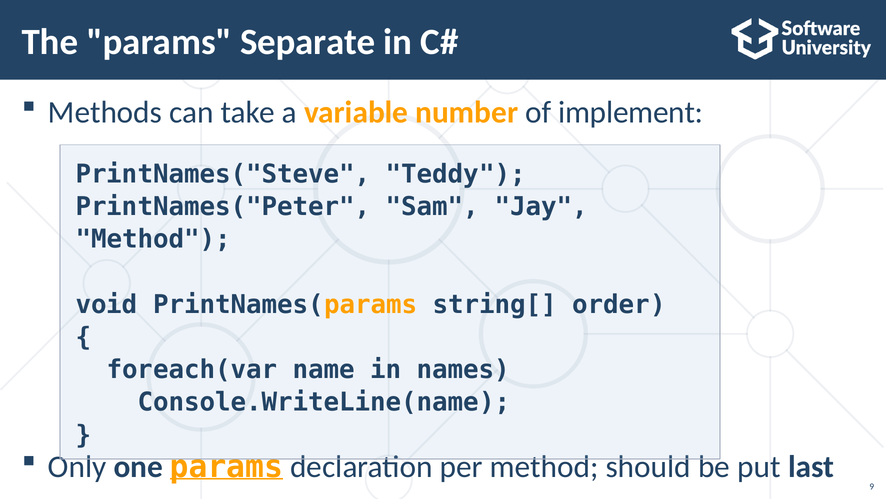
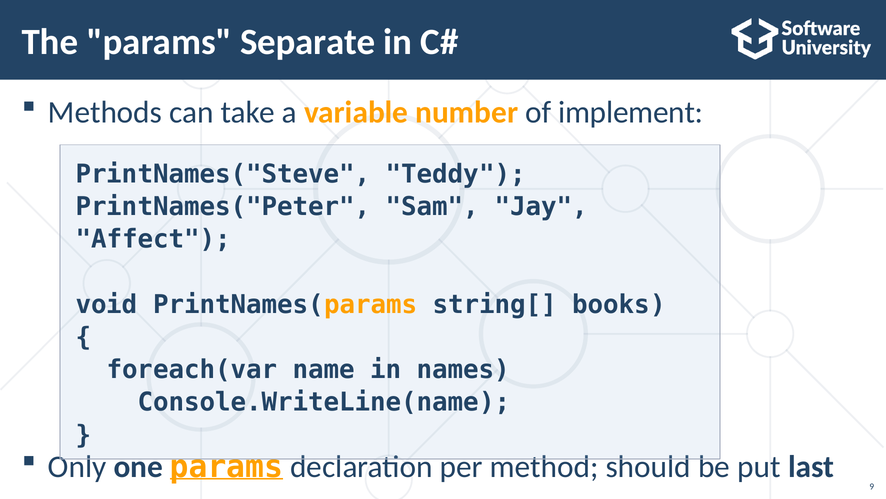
Method: Method -> Affect (153, 239)
order: order -> books (619, 304)
